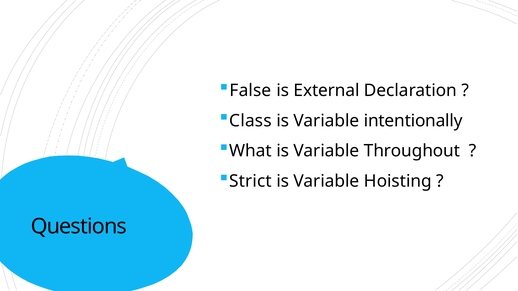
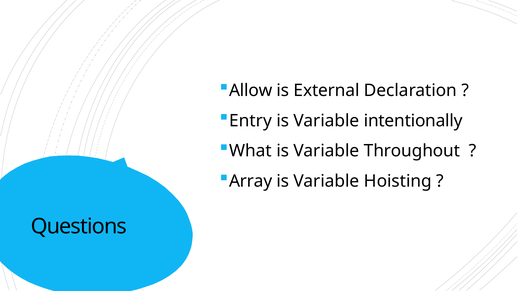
False: False -> Allow (251, 91)
Class: Class -> Entry (251, 121)
Strict: Strict -> Array (251, 181)
